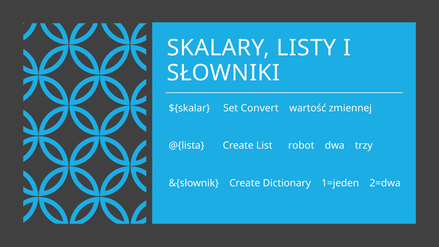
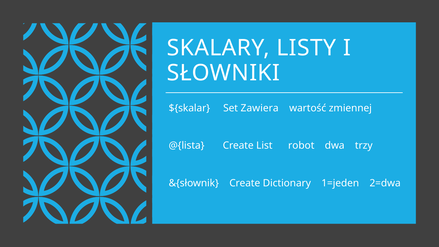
Convert: Convert -> Zawiera (260, 108)
